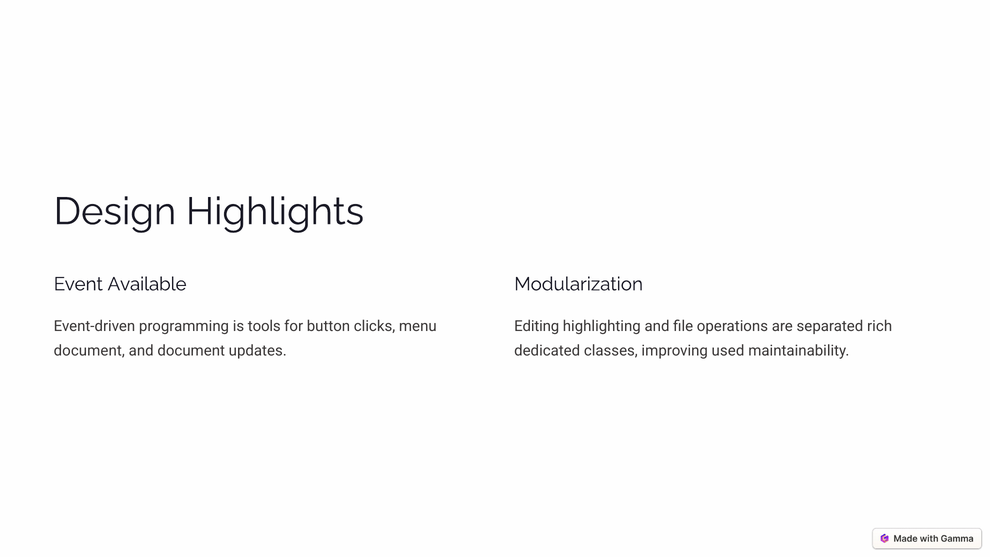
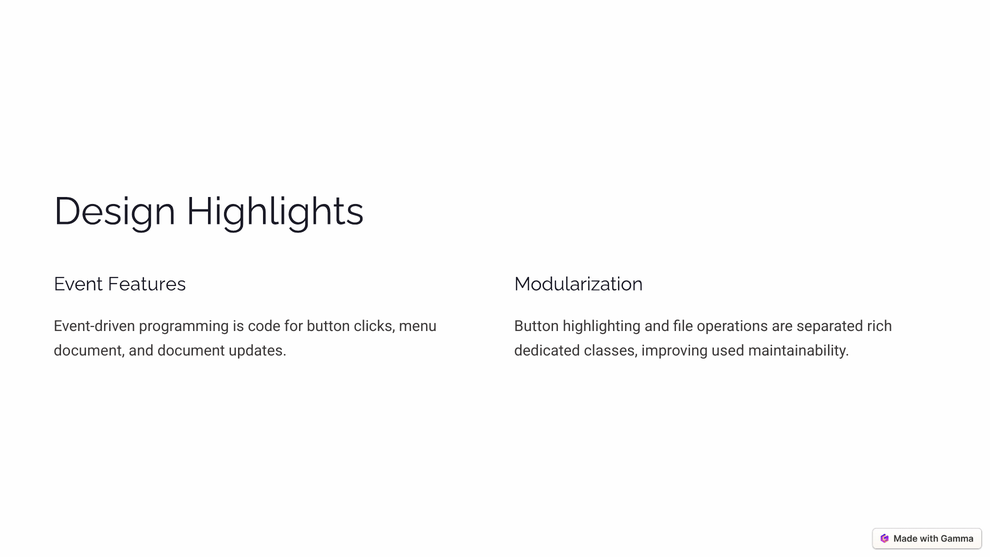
Available: Available -> Features (147, 284)
tools: tools -> code (264, 326)
Editing: Editing -> Button (537, 326)
